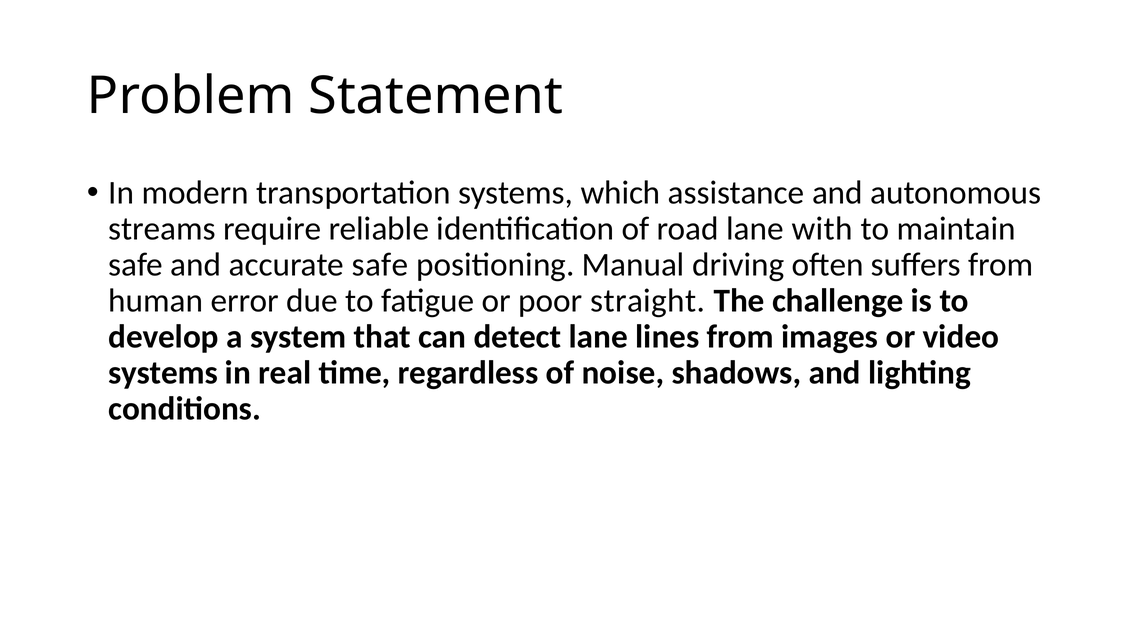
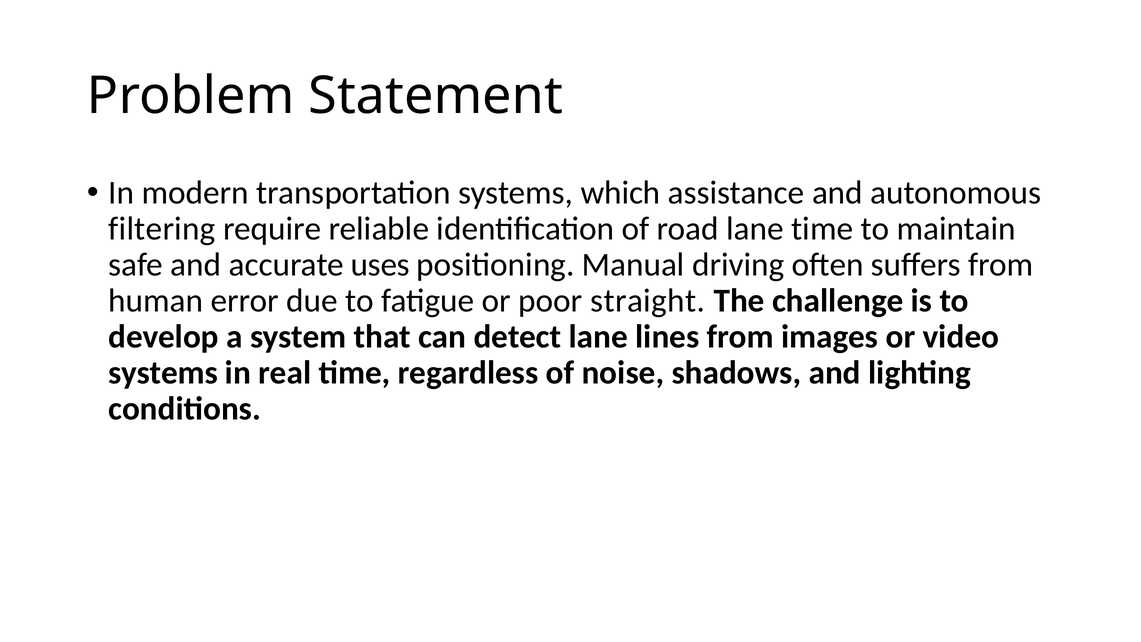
streams: streams -> filtering (162, 229)
lane with: with -> time (822, 229)
accurate safe: safe -> uses (380, 265)
